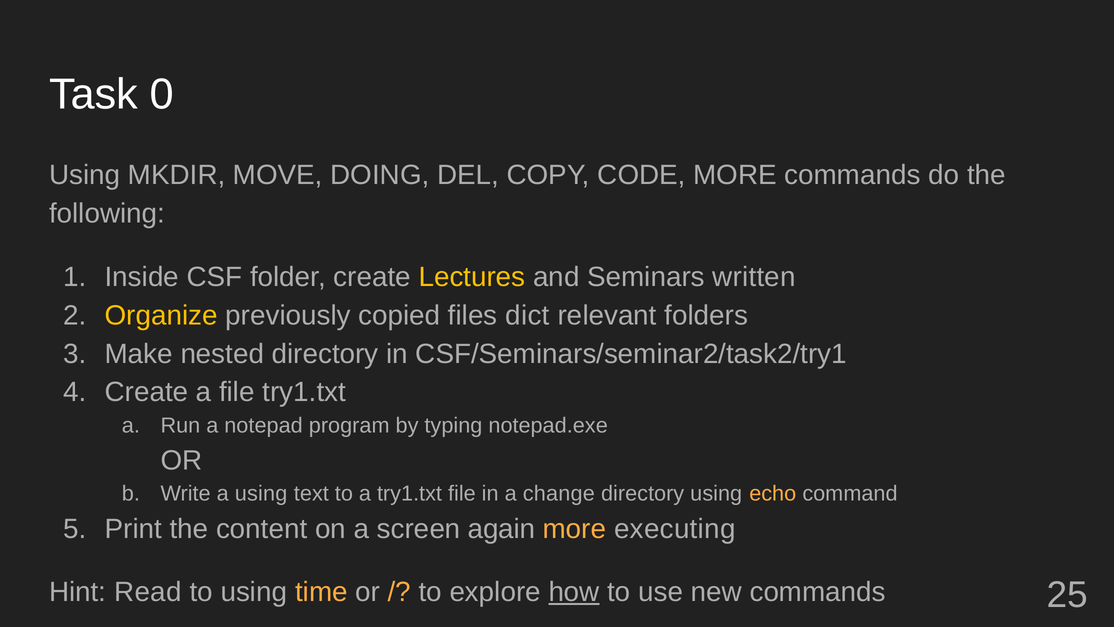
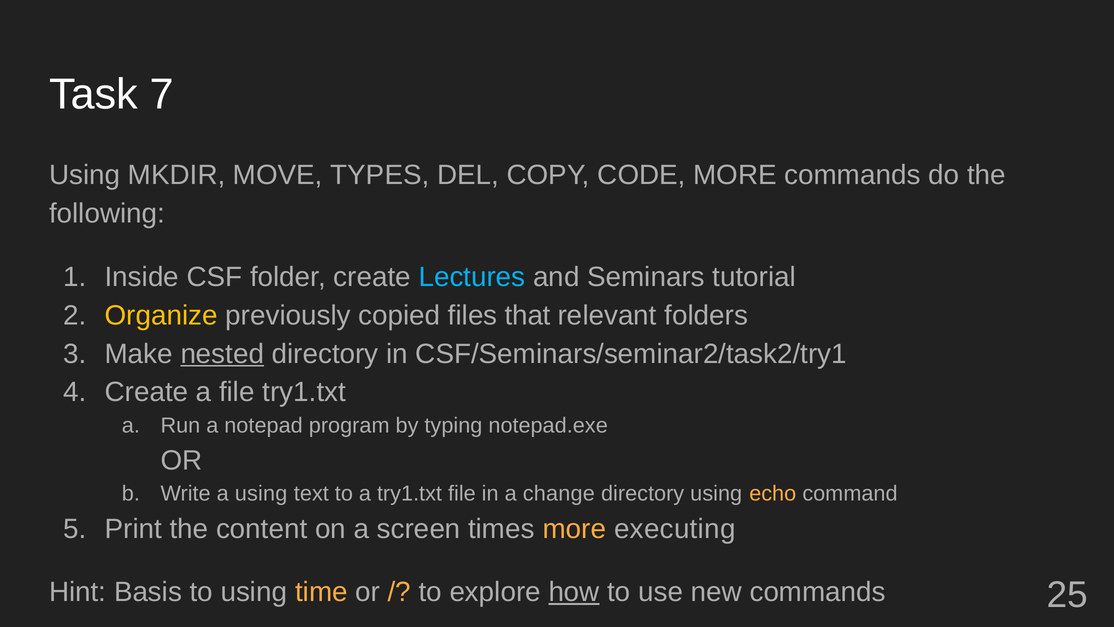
0: 0 -> 7 (162, 94)
DOING: DOING -> TYPES (380, 175)
Lectures colour: yellow -> light blue (472, 277)
written: written -> tutorial (754, 277)
dict: dict -> that (528, 315)
nested underline: none -> present (222, 354)
again: again -> times (501, 529)
Read: Read -> Basis (148, 592)
